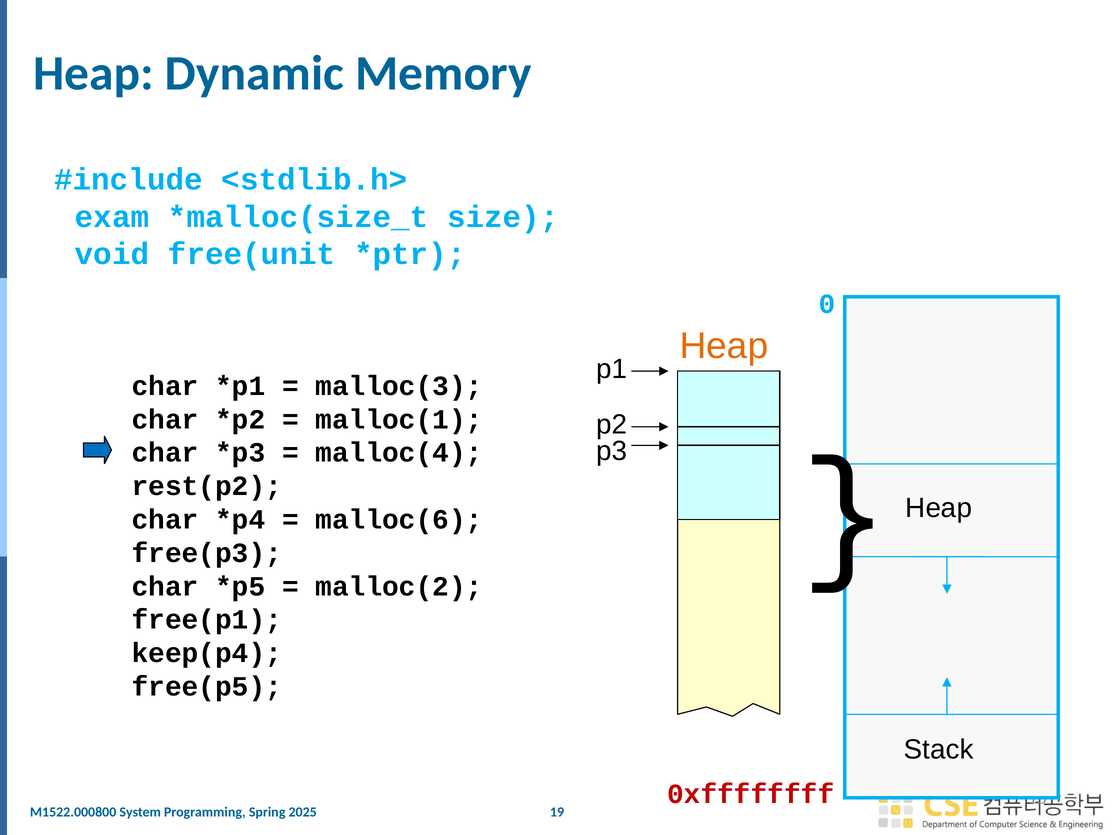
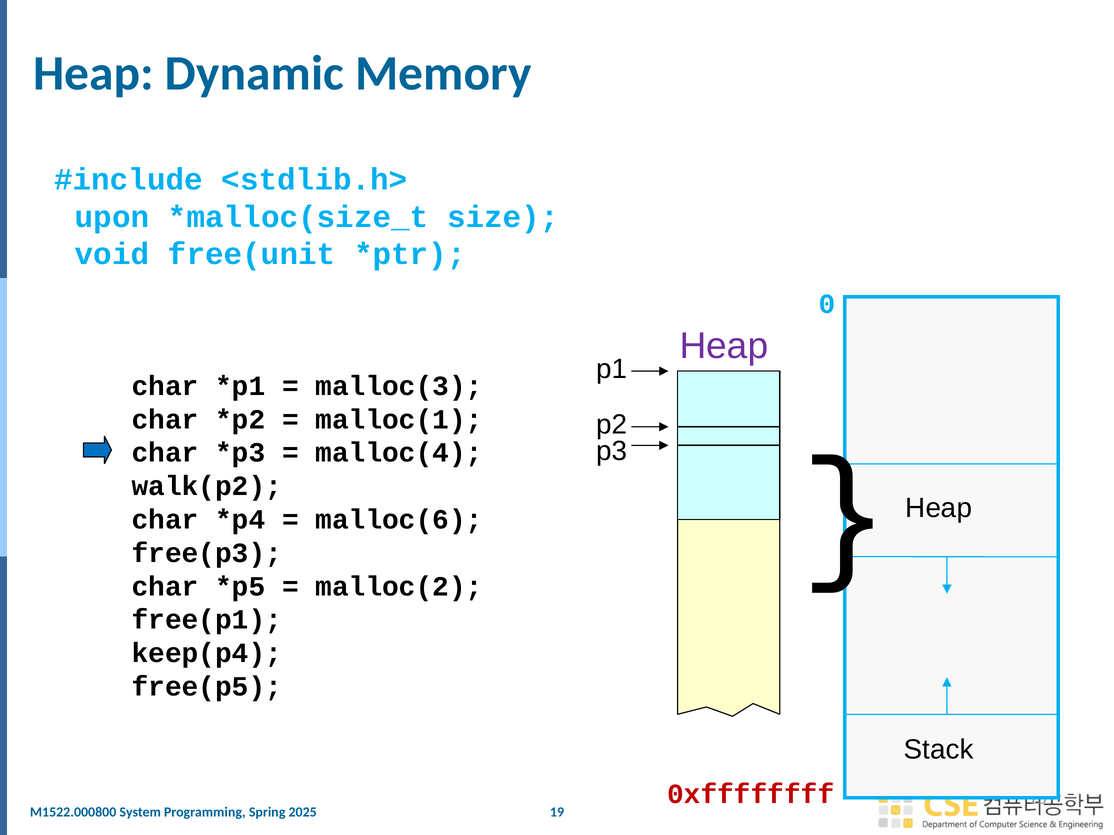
exam: exam -> upon (112, 217)
Heap colour: orange -> purple (724, 346)
rest(p2: rest(p2 -> walk(p2 (207, 486)
